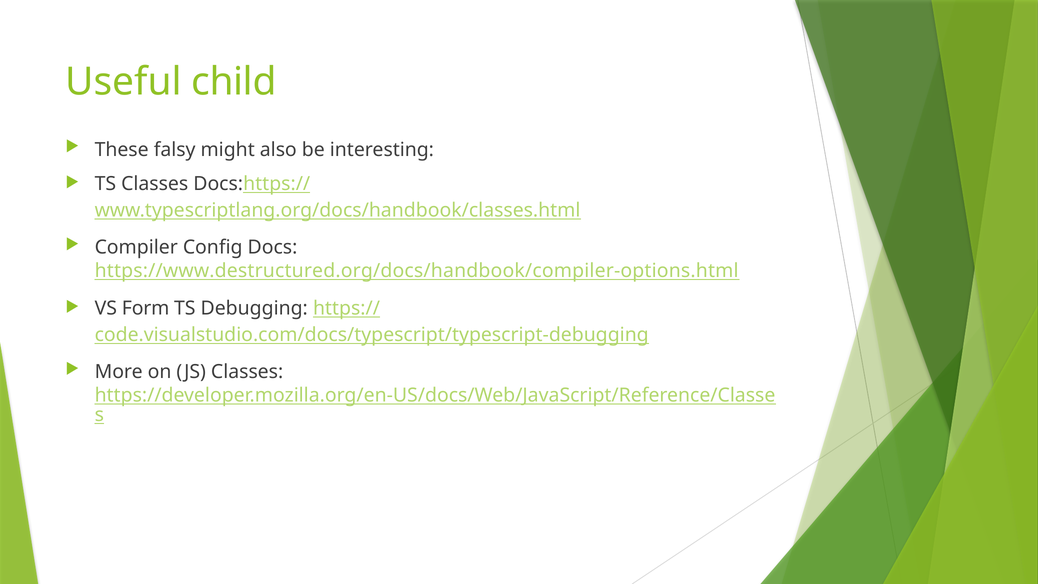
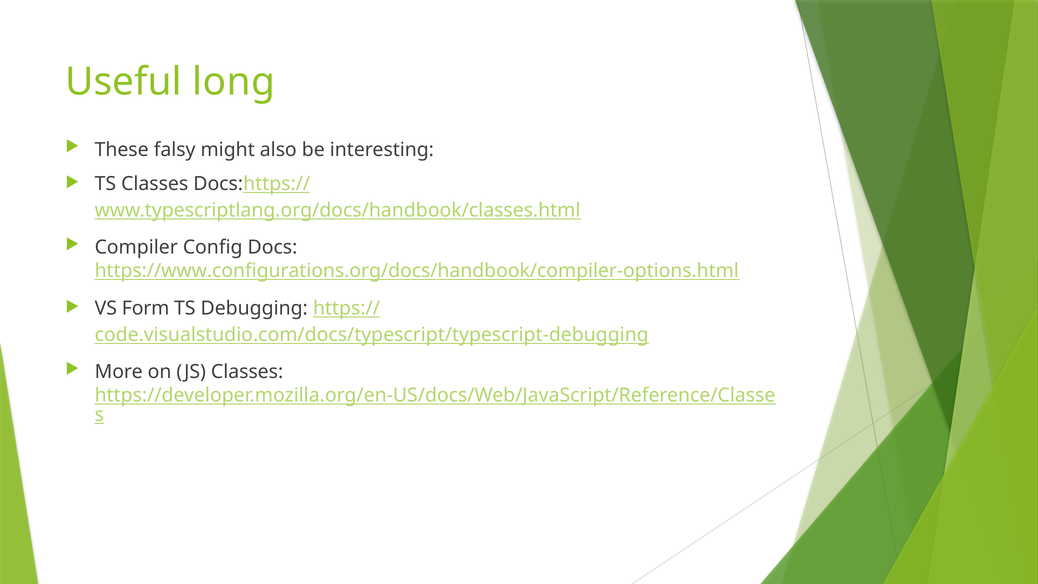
child: child -> long (234, 82)
https://www.destructured.org/docs/handbook/compiler-options.html: https://www.destructured.org/docs/handbook/compiler-options.html -> https://www.configurations.org/docs/handbook/compiler-options.html (417, 271)
